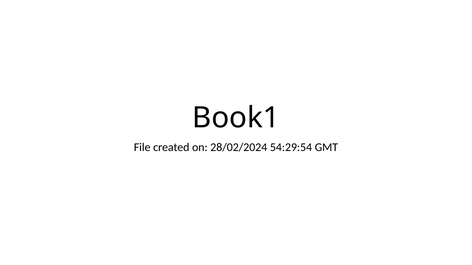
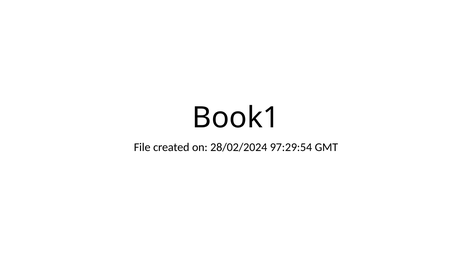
54:29:54: 54:29:54 -> 97:29:54 (291, 148)
